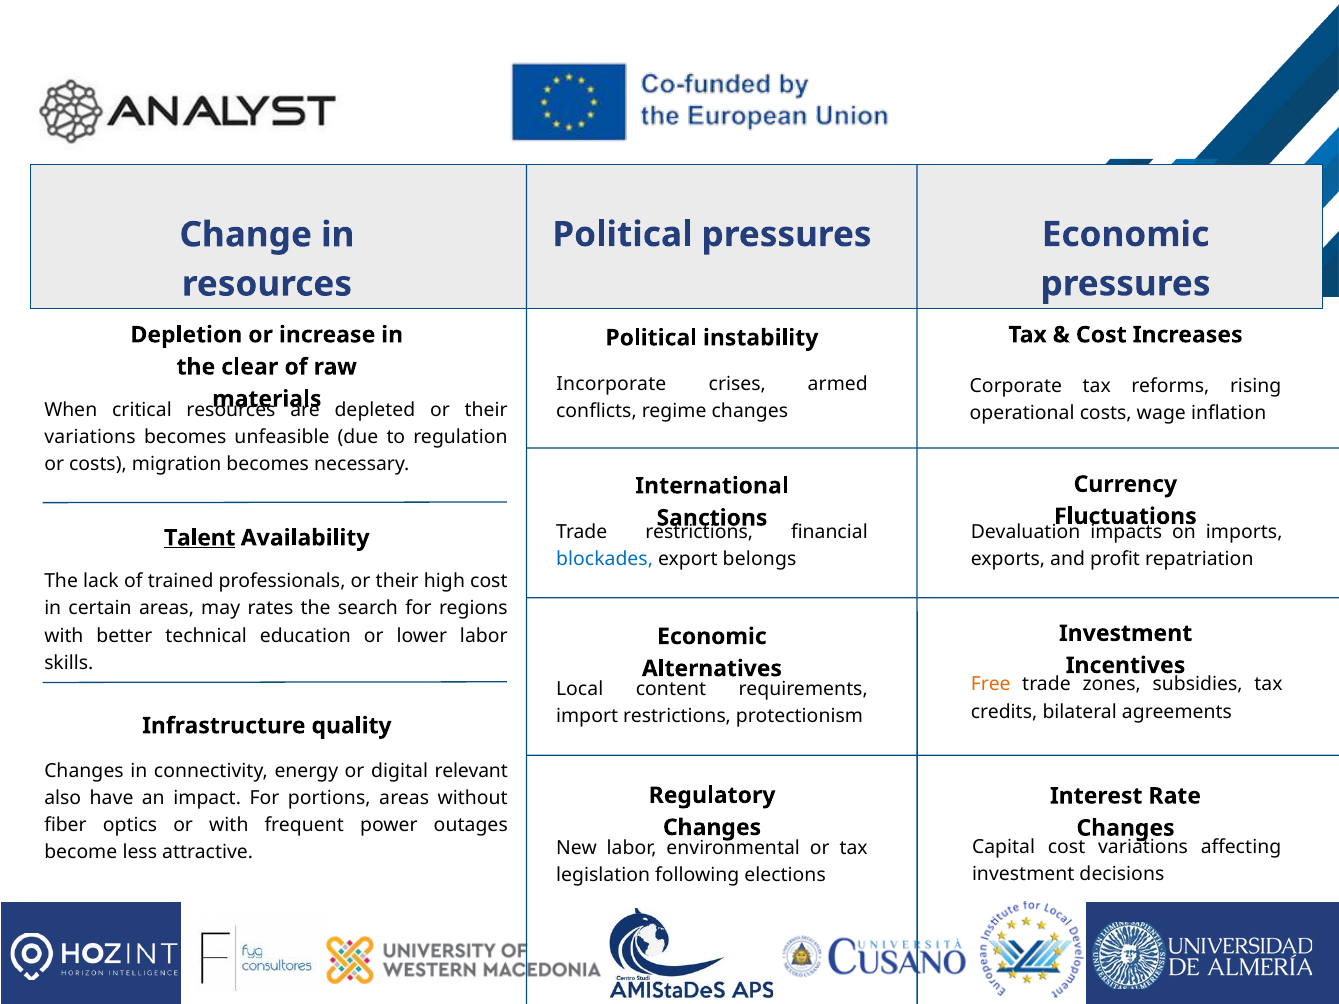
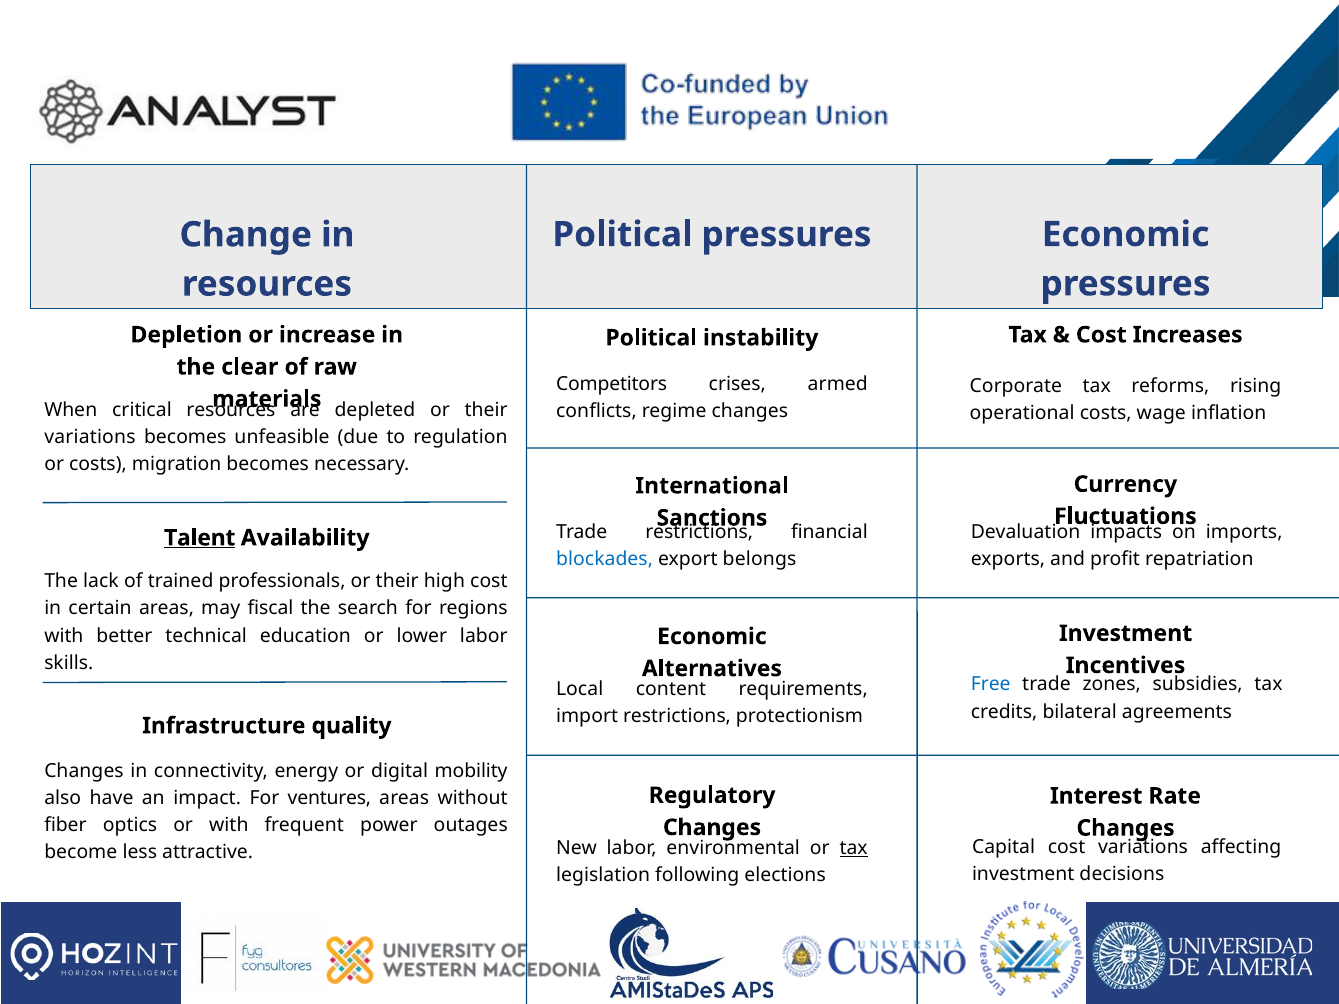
Incorporate: Incorporate -> Competitors (612, 384)
rates: rates -> fiscal (270, 609)
Free colour: orange -> blue (991, 685)
relevant: relevant -> mobility (471, 771)
portions: portions -> ventures (329, 798)
tax underline: none -> present (854, 848)
